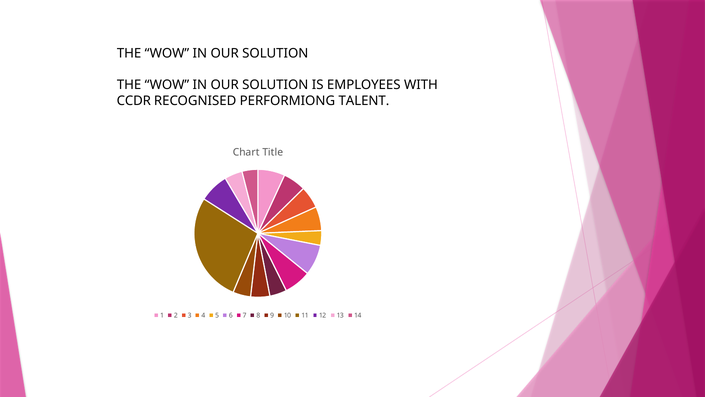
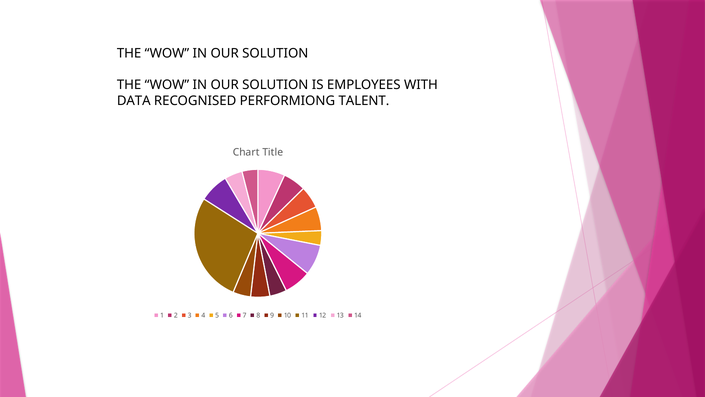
CCDR: CCDR -> DATA (134, 101)
